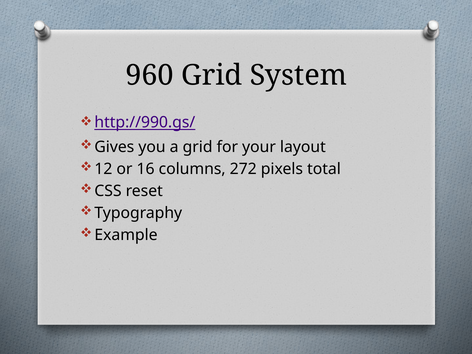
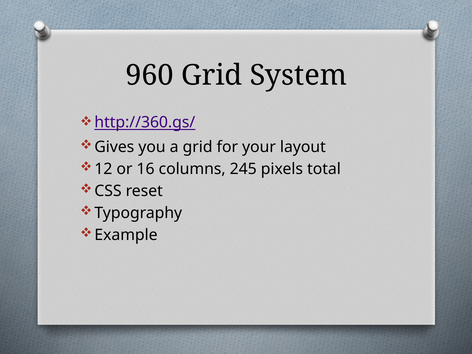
http://990.gs/: http://990.gs/ -> http://360.gs/ (145, 122)
272: 272 -> 245 (243, 169)
